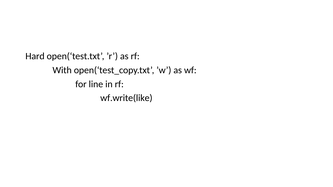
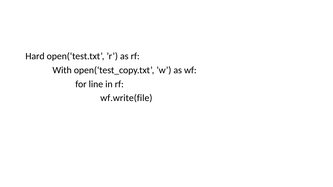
wf.write(like: wf.write(like -> wf.write(file (126, 98)
